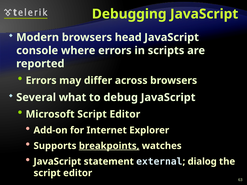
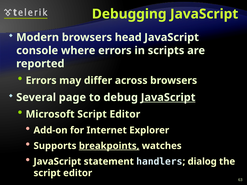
what: what -> page (72, 98)
JavaScript underline: none -> present (168, 98)
external: external -> handlers (159, 162)
